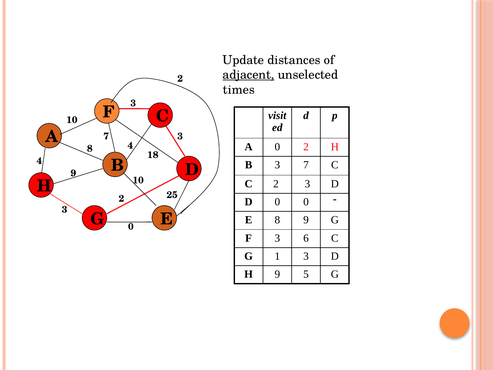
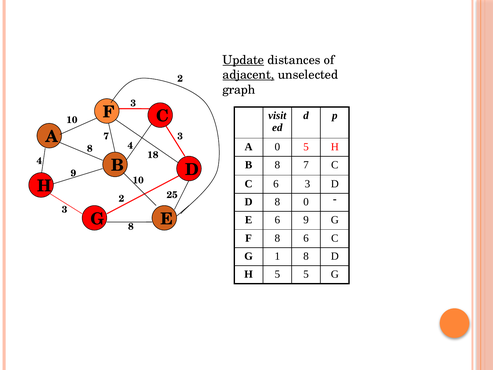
Update underline: none -> present (243, 60)
times: times -> graph (239, 90)
A 0 2: 2 -> 5 (306, 147)
B 3: 3 -> 8 (277, 165)
C 2: 2 -> 6 (276, 184)
D 0: 0 -> 8 (277, 202)
G 0: 0 -> 8 (131, 227)
E 8: 8 -> 6 (277, 220)
F 3: 3 -> 8 (277, 238)
1 3: 3 -> 8 (306, 256)
H 9: 9 -> 5 (277, 274)
